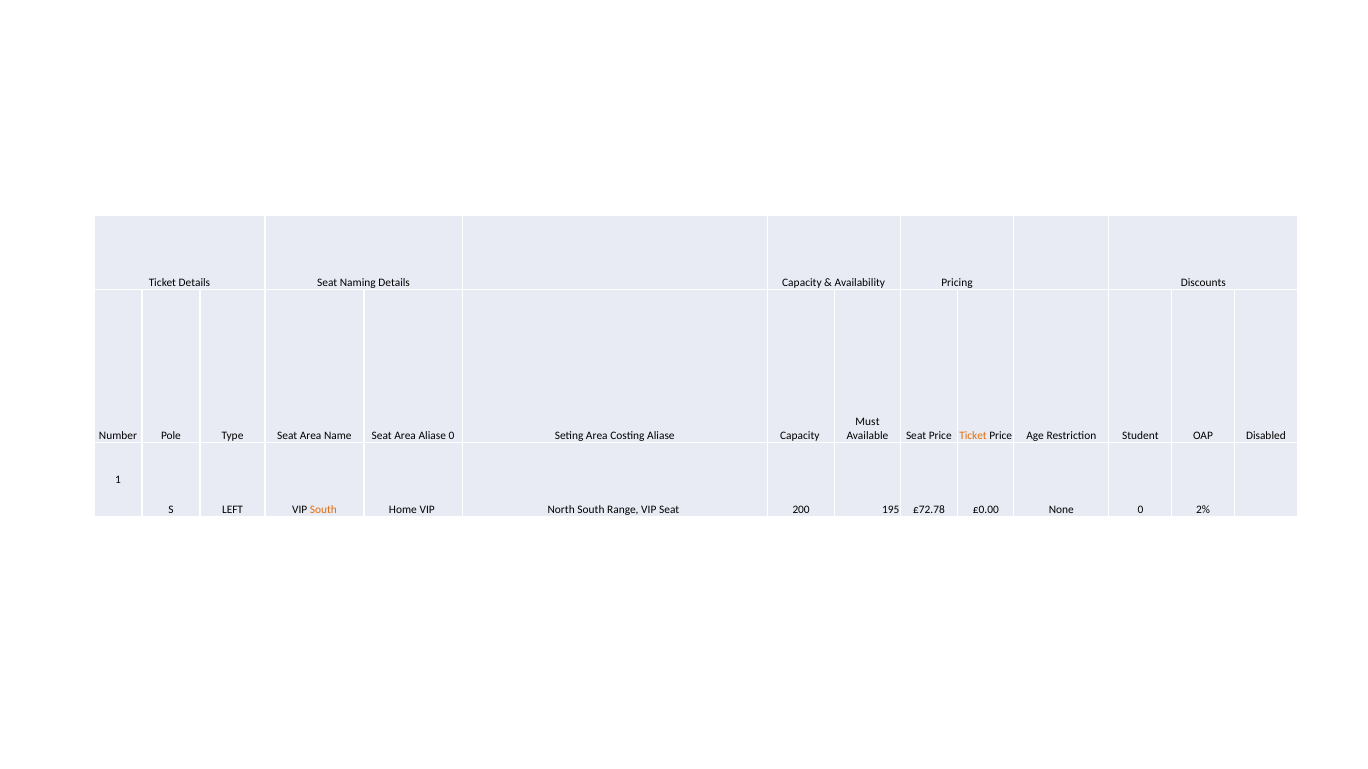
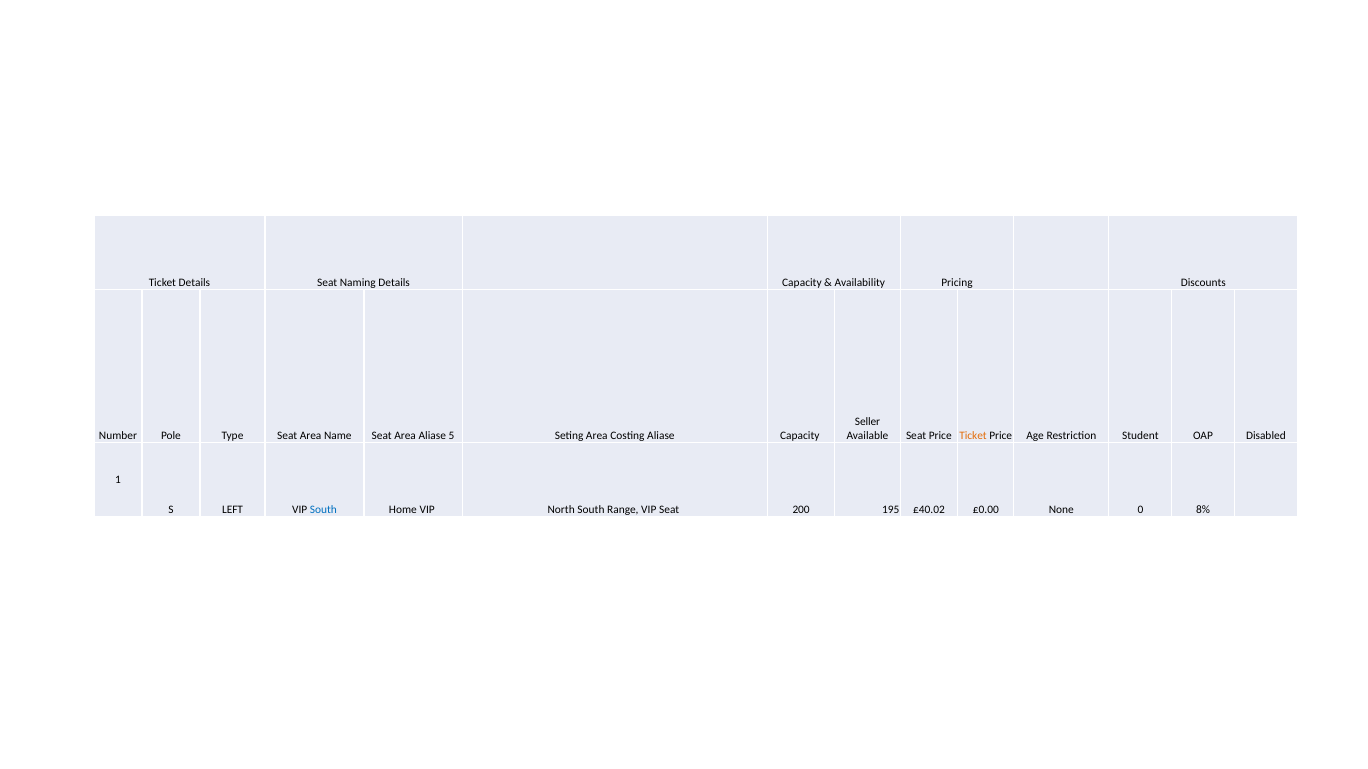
Must: Must -> Seller (868, 422)
Aliase 0: 0 -> 5 (452, 436)
South colour: orange -> blue (323, 510)
£72.78: £72.78 -> £40.02 (929, 510)
2%: 2% -> 8% (1203, 510)
